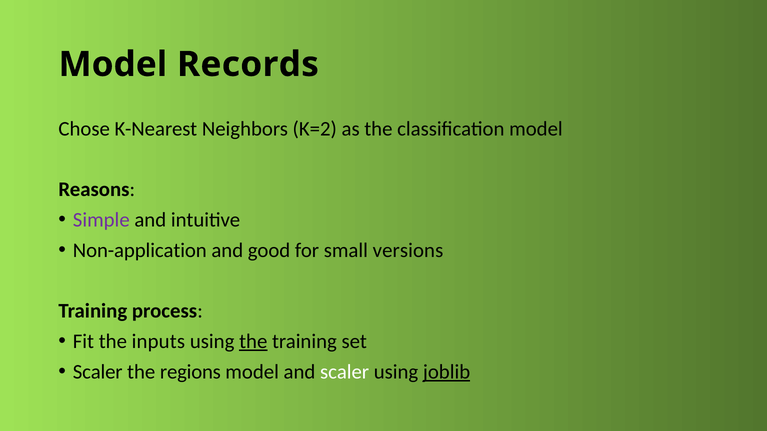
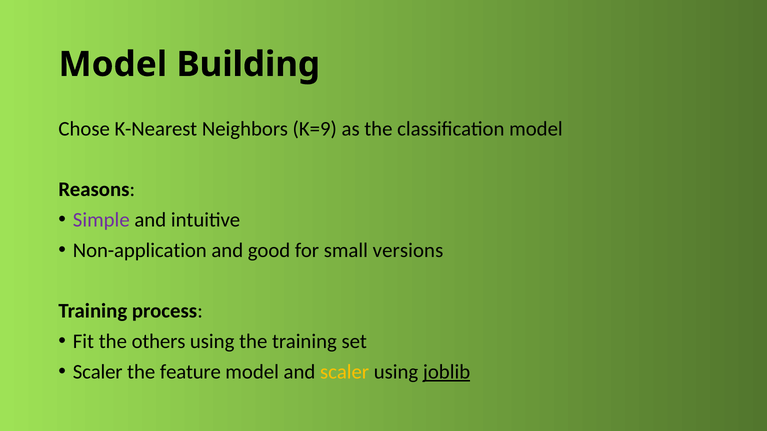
Records: Records -> Building (248, 64)
K=2: K=2 -> K=9 (315, 129)
inputs: inputs -> others (159, 342)
the underline: present -> none (253, 342)
regions: regions -> feature (190, 372)
scaler colour: white -> yellow (345, 372)
